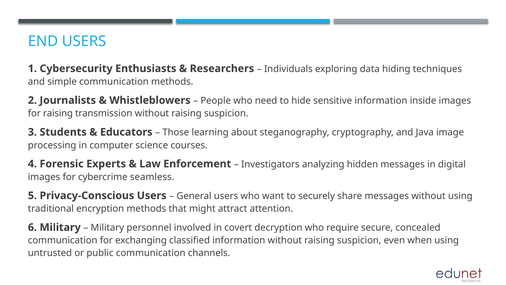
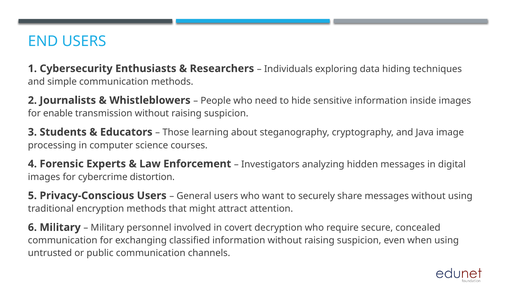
for raising: raising -> enable (58, 113)
seamless: seamless -> distortion (152, 177)
